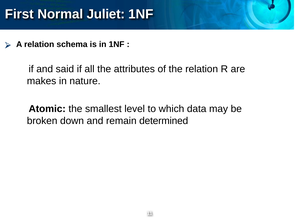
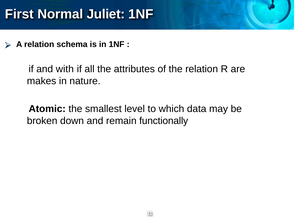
said: said -> with (65, 69)
determined: determined -> functionally (164, 121)
